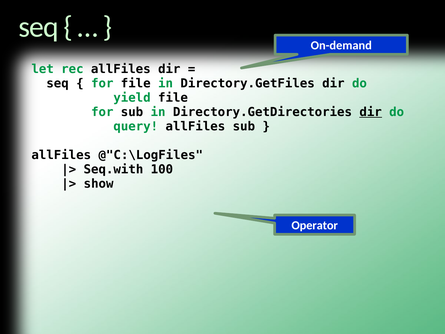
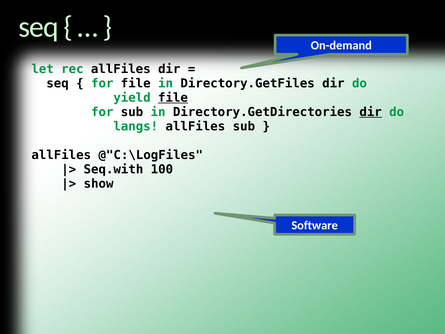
file underline: none -> present (173, 98)
query: query -> langs (136, 126)
Operator: Operator -> Software (315, 225)
